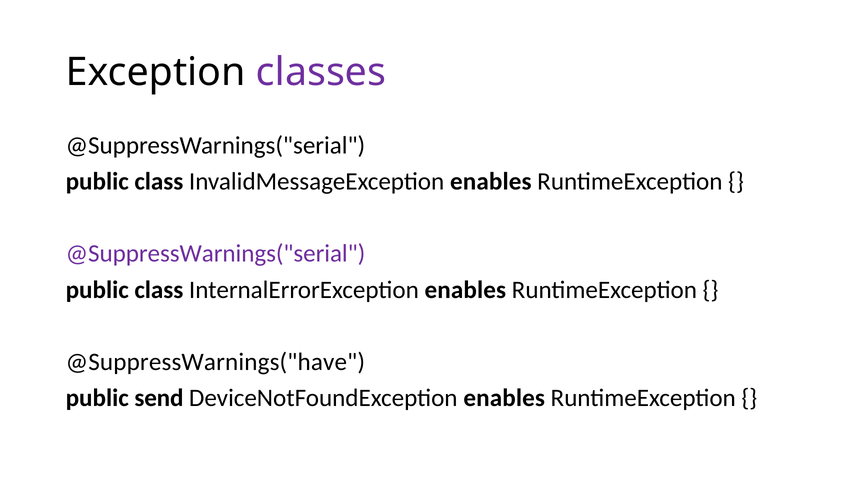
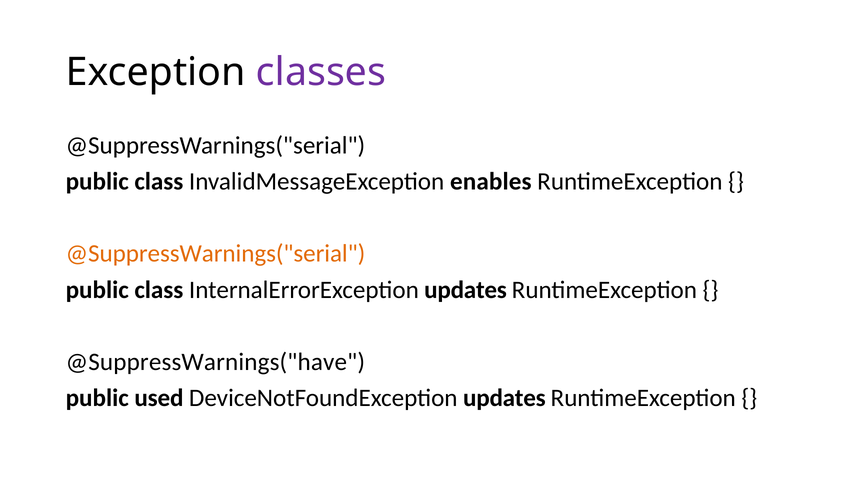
@SuppressWarnings("serial colour: purple -> orange (215, 254)
InternalErrorException enables: enables -> updates (466, 290)
send: send -> used (159, 398)
DeviceNotFoundException enables: enables -> updates (504, 398)
